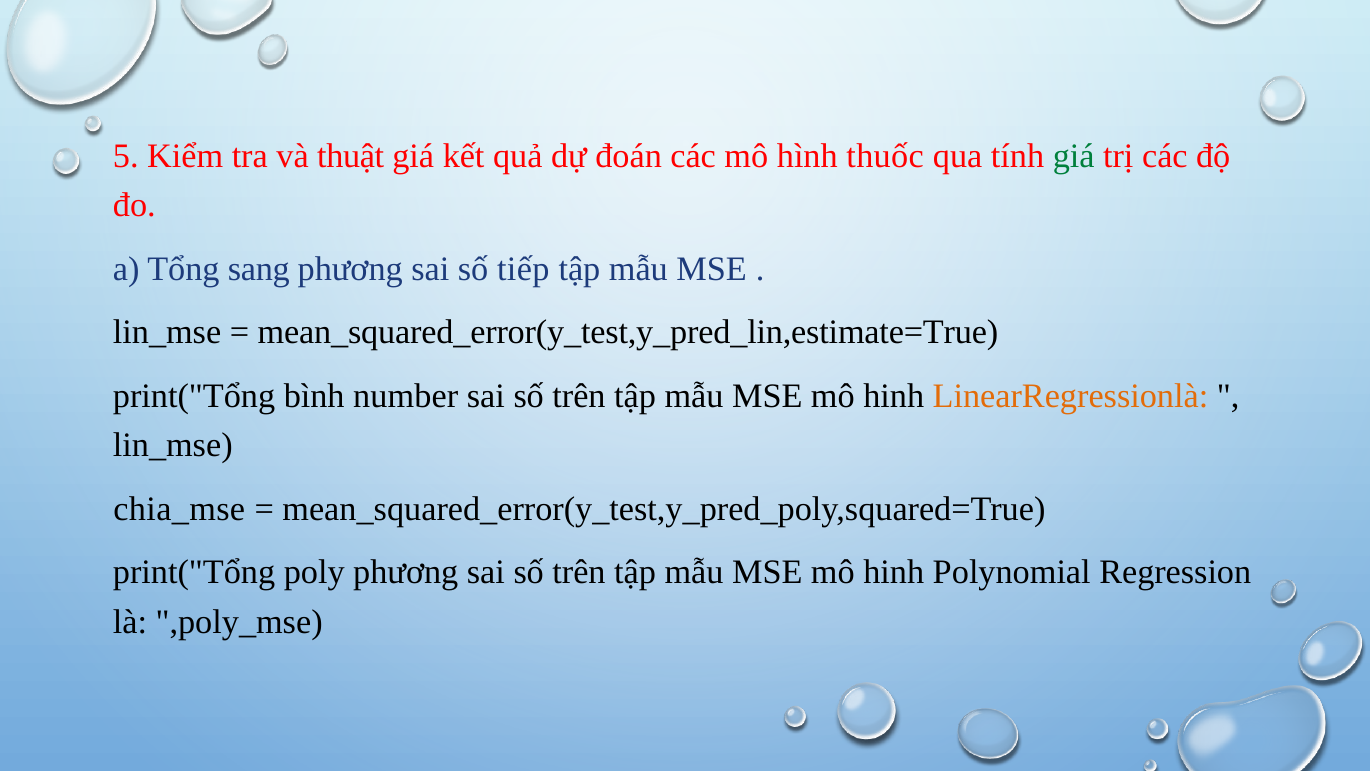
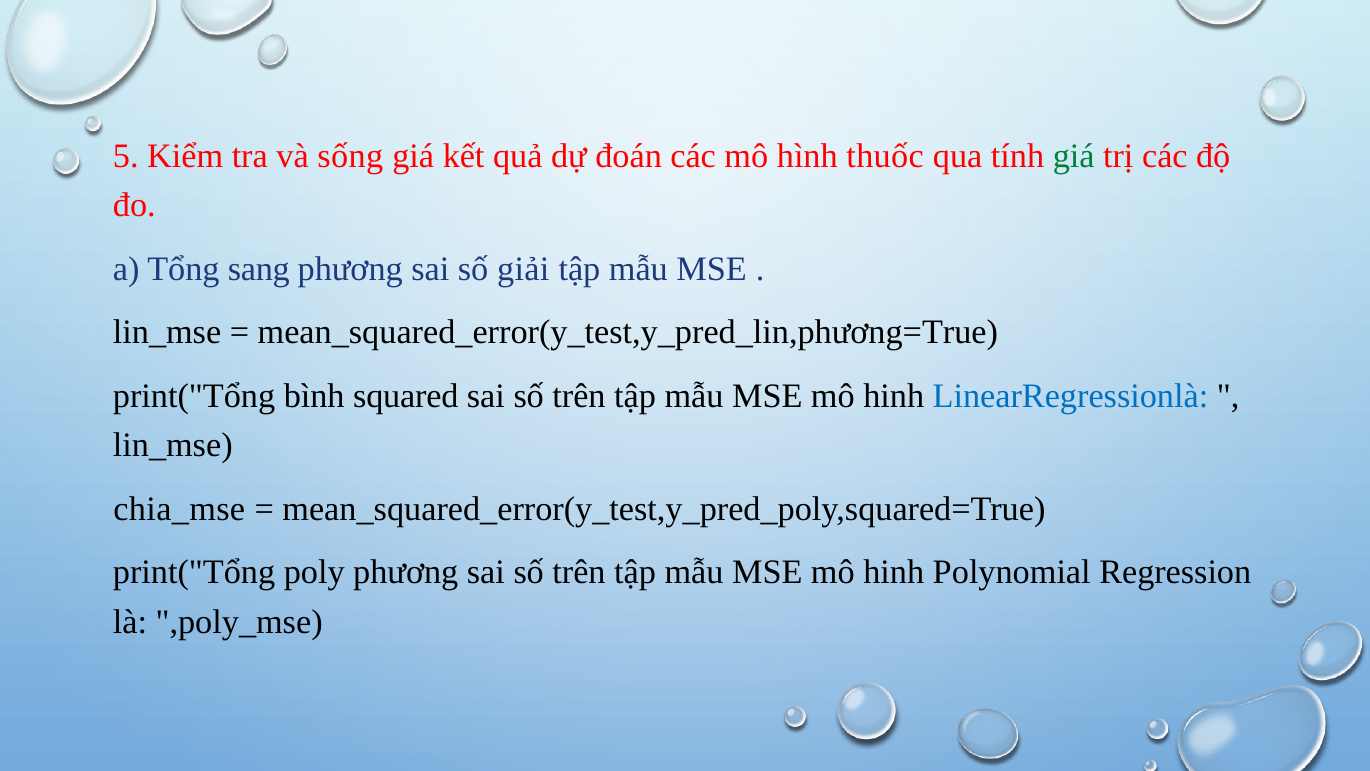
thuật: thuật -> sống (350, 156)
tiếp: tiếp -> giải (523, 269)
mean_squared_error(y_test,y_pred_lin,estimate=True: mean_squared_error(y_test,y_pred_lin,estimate=True -> mean_squared_error(y_test,y_pred_lin,phương=True (628, 332)
number: number -> squared (406, 396)
LinearRegressionlà colour: orange -> blue (1070, 396)
